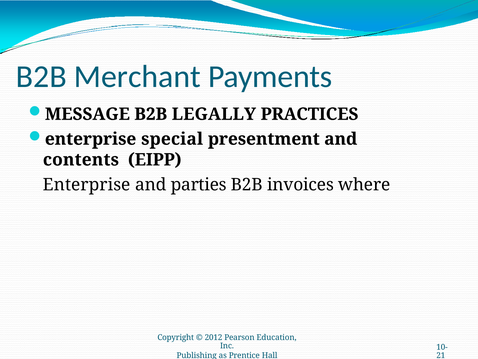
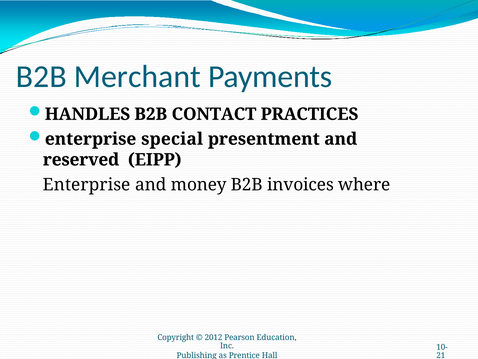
MESSAGE: MESSAGE -> HANDLES (87, 114)
LEGALLY: LEGALLY -> CONTACT (214, 114)
contents: contents -> reserved (81, 160)
parties: parties -> money (199, 184)
